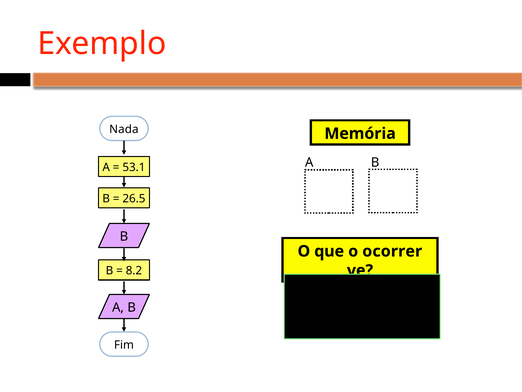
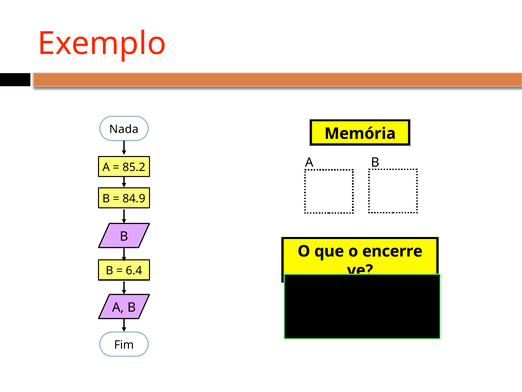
53.1: 53.1 -> 85.2 (134, 167)
26.5: 26.5 -> 84.9 (134, 198)
ocorrer: ocorrer -> encerre (392, 251)
8.2: 8.2 -> 6.4 (134, 270)
